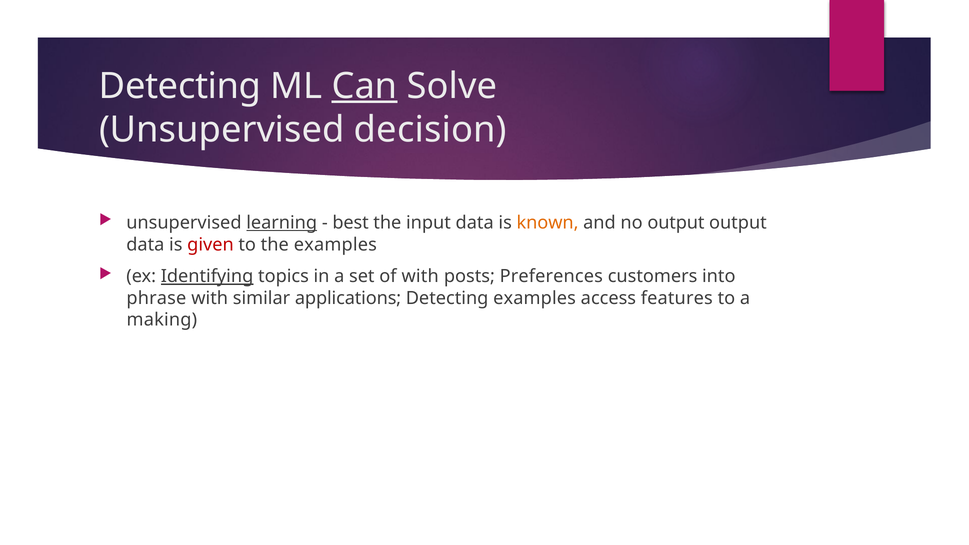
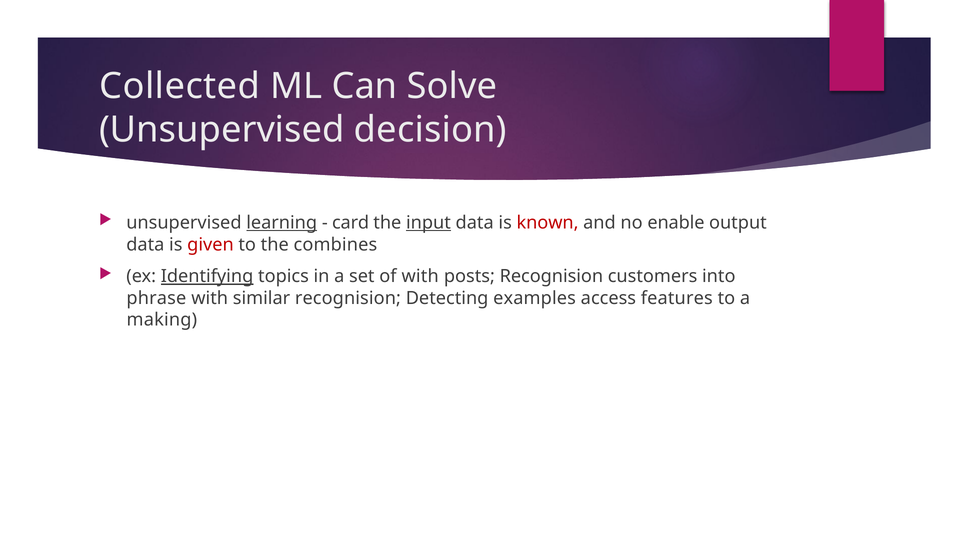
Detecting: Detecting -> Collected (180, 86)
Can underline: present -> none (365, 86)
best: best -> card (351, 223)
input underline: none -> present (428, 223)
known colour: orange -> red (548, 223)
no output: output -> enable (676, 223)
the examples: examples -> combines (335, 245)
posts Preferences: Preferences -> Recognision (551, 276)
similar applications: applications -> recognision (348, 298)
